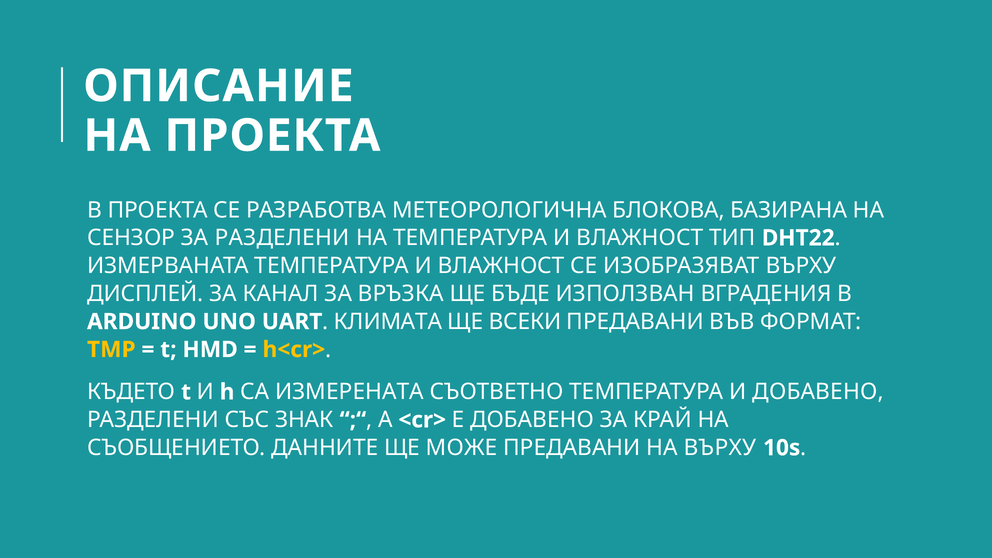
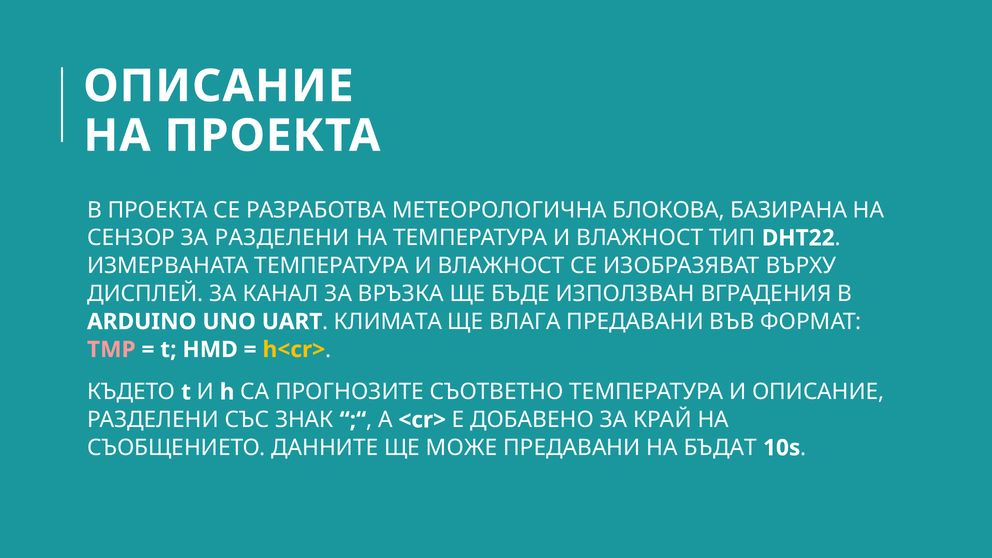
ВСЕКИ: ВСЕКИ -> ВЛАГА (525, 322)
TMP colour: yellow -> pink (111, 350)
ИЗМЕРЕНАТА: ИЗМЕРЕНАТА -> ПРОГНОЗИТЕ (350, 392)
И ДОБАВЕНО: ДОБАВЕНО -> ОПИСАНИЕ (818, 392)
НА ВЪРХУ: ВЪРХУ -> БЪДАТ (720, 448)
